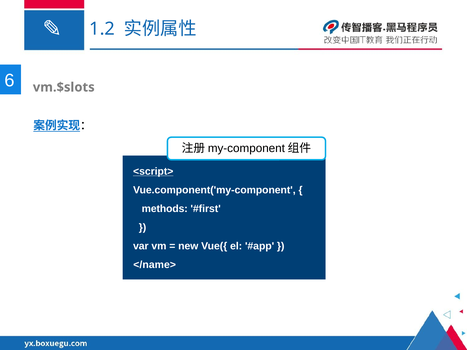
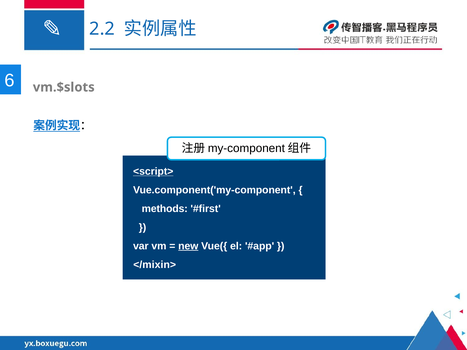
1.2: 1.2 -> 2.2 (102, 29)
new underline: none -> present (188, 246)
</name>: </name> -> </mixin> (155, 265)
